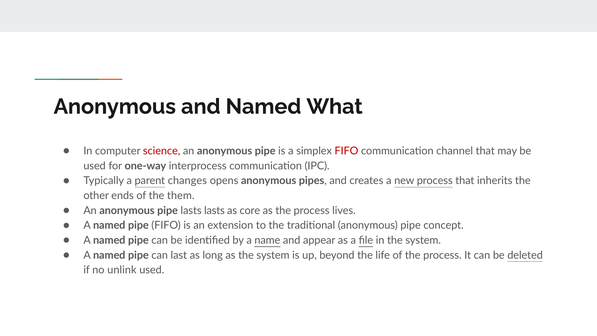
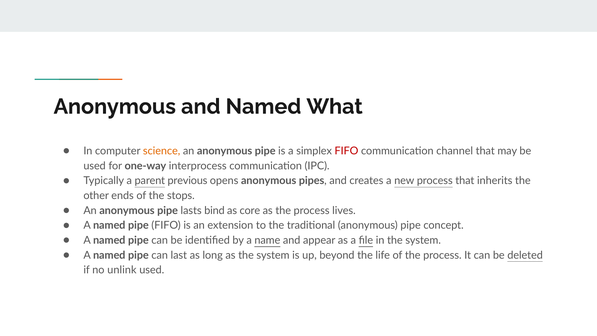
science colour: red -> orange (162, 151)
changes: changes -> previous (187, 181)
them: them -> stops (181, 195)
lasts lasts: lasts -> bind (214, 210)
